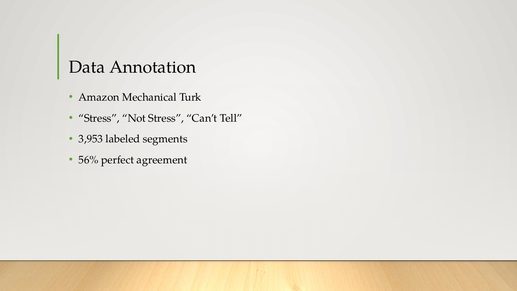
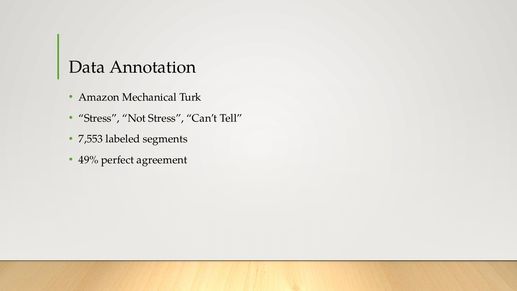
3,953: 3,953 -> 7,553 (91, 139)
56%: 56% -> 49% (89, 160)
